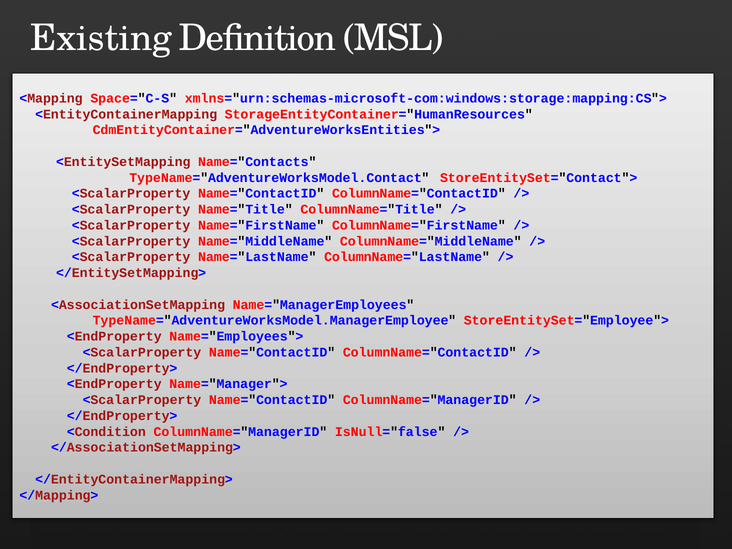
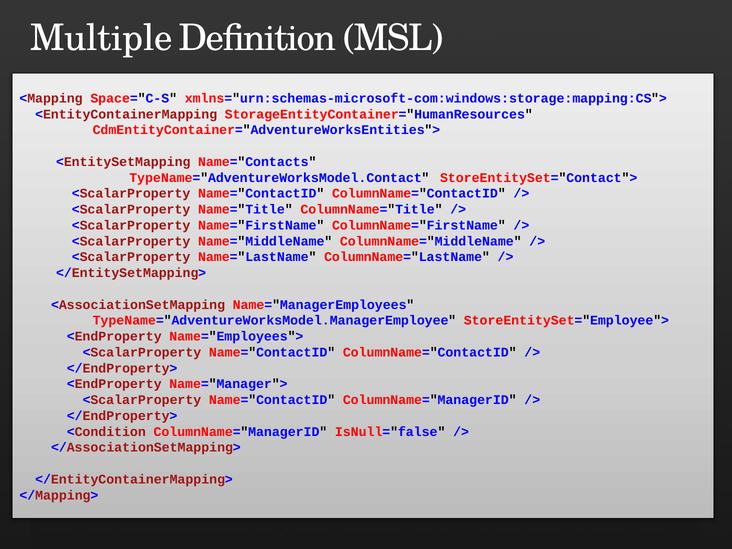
Existing: Existing -> Multiple (101, 38)
